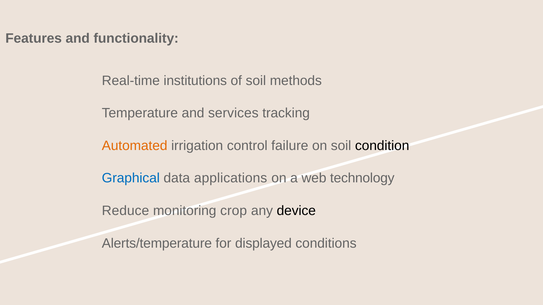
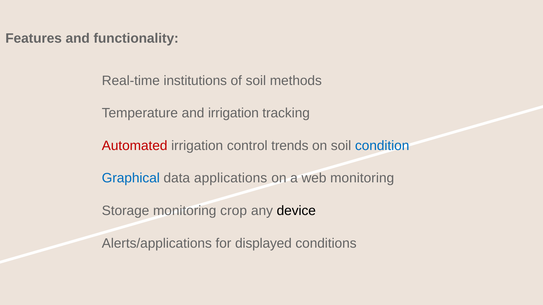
and services: services -> irrigation (233, 113)
Automated colour: orange -> red (135, 146)
failure: failure -> trends (290, 146)
condition colour: black -> blue (382, 146)
web technology: technology -> monitoring (362, 178)
Reduce: Reduce -> Storage (126, 211)
Alerts/temperature: Alerts/temperature -> Alerts/applications (157, 244)
